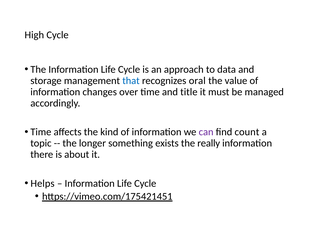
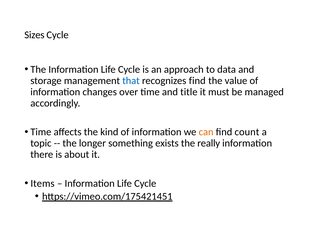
High: High -> Sizes (34, 35)
recognizes oral: oral -> find (197, 81)
can colour: purple -> orange (206, 132)
Helps: Helps -> Items (43, 183)
